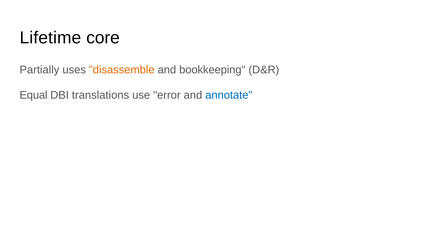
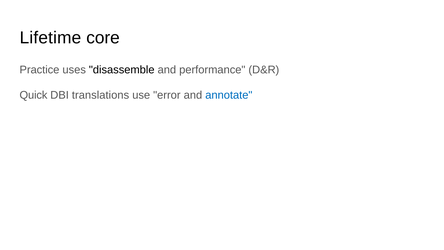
Partially: Partially -> Practice (39, 70)
disassemble colour: orange -> black (122, 70)
bookkeeping: bookkeeping -> performance (212, 70)
Equal: Equal -> Quick (33, 95)
